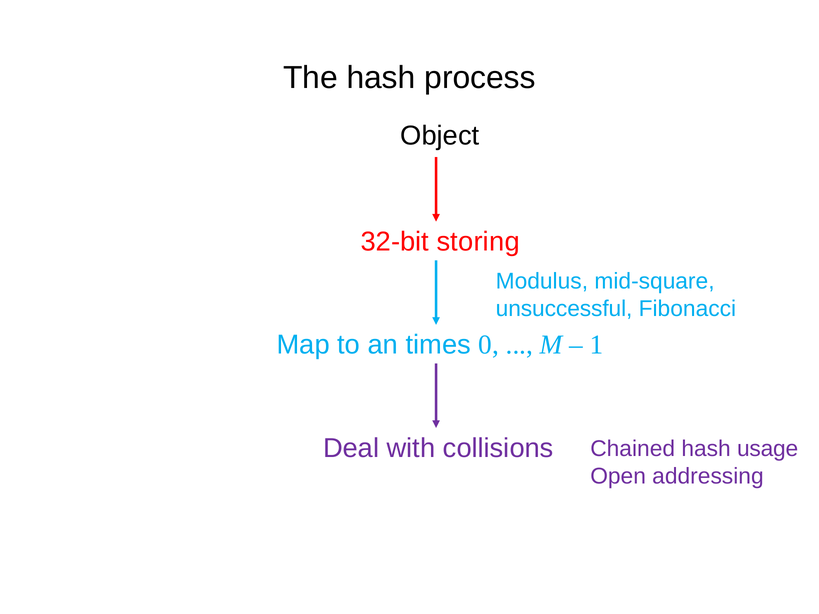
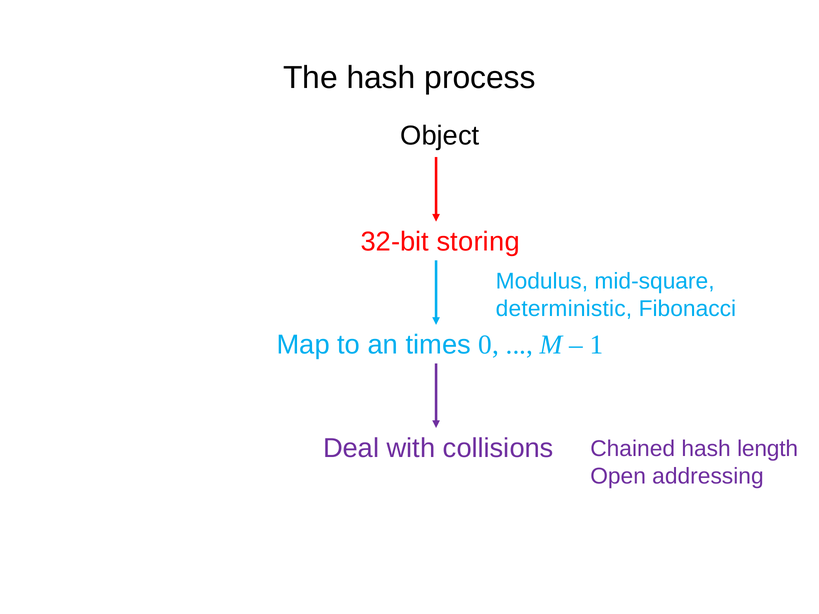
unsuccessful: unsuccessful -> deterministic (564, 309)
usage: usage -> length (768, 449)
